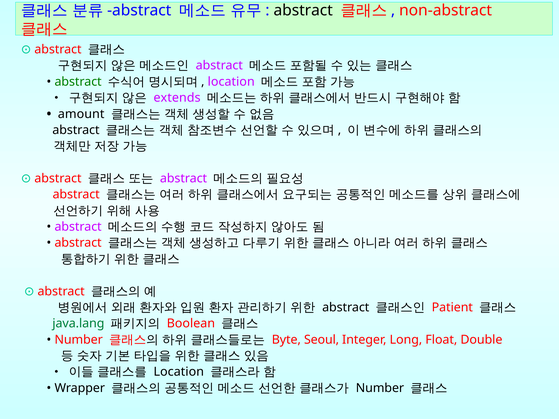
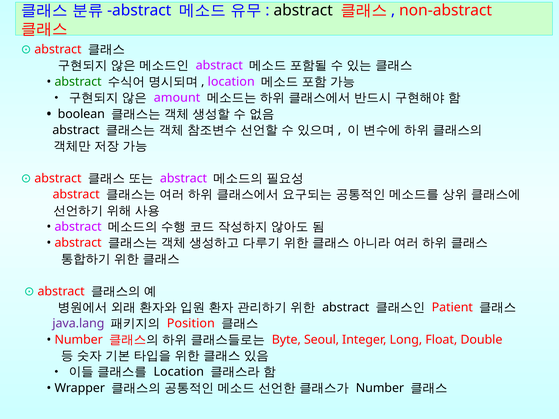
extends: extends -> amount (177, 98)
amount: amount -> boolean (81, 114)
java.lang colour: green -> purple (78, 324)
Boolean: Boolean -> Position (191, 324)
